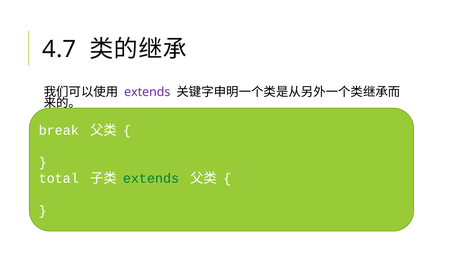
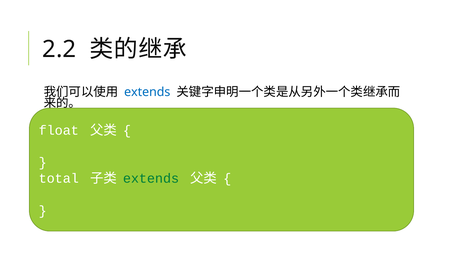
4.7: 4.7 -> 2.2 (59, 49)
extends colour: purple -> blue (147, 92)
break: break -> float (59, 130)
